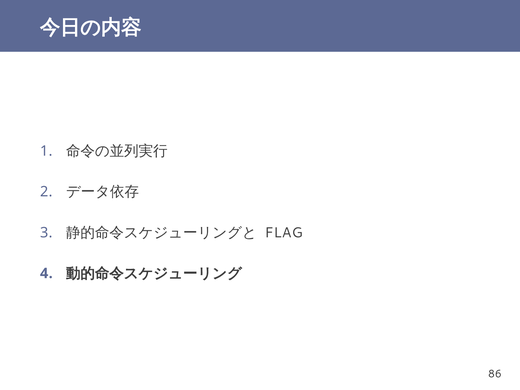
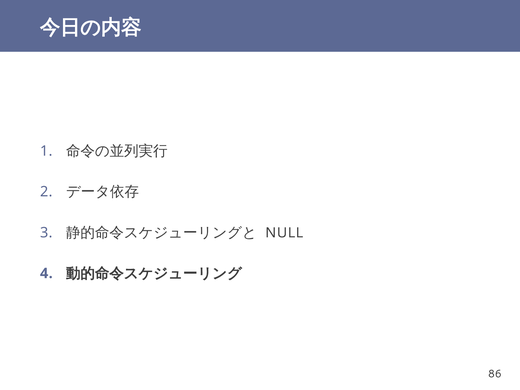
FLAG: FLAG -> NULL (284, 233)
